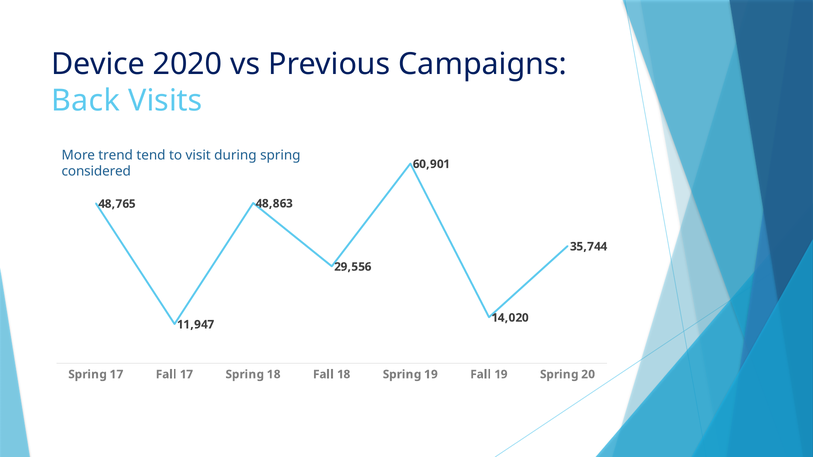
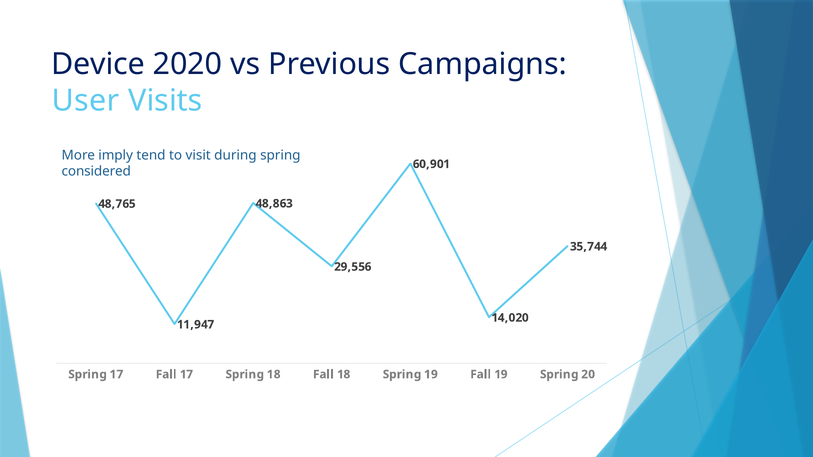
Back: Back -> User (86, 101)
trend: trend -> imply (116, 155)
